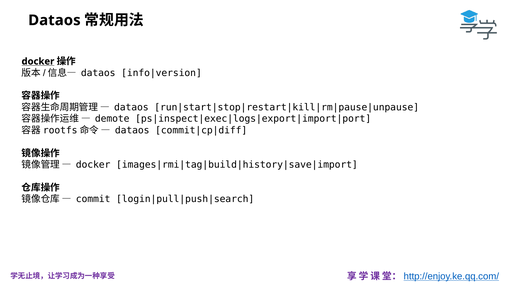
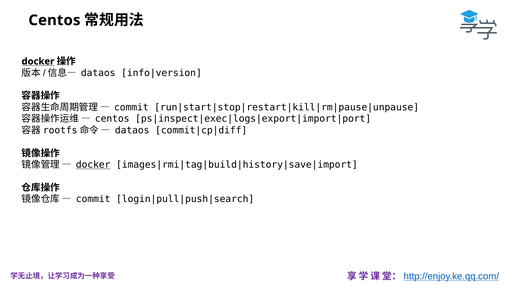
Dataos: Dataos -> Centos (54, 20)
dataos: dataos -> commit (131, 107)
demote: demote -> centos (112, 119)
docker underline: none -> present (93, 165)
